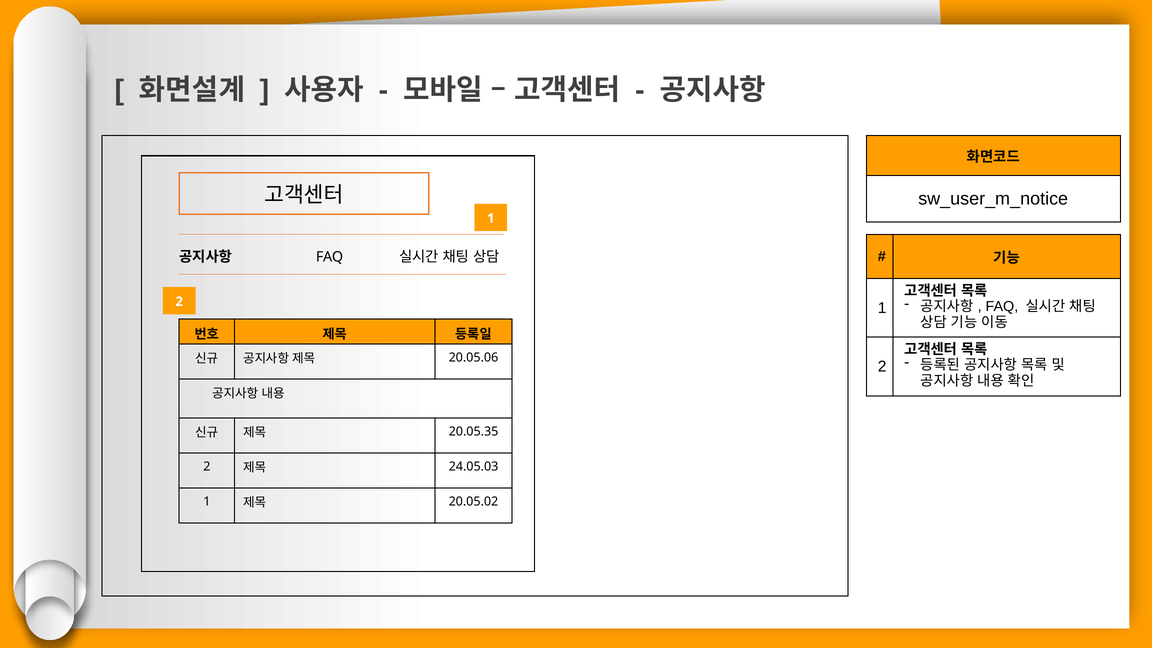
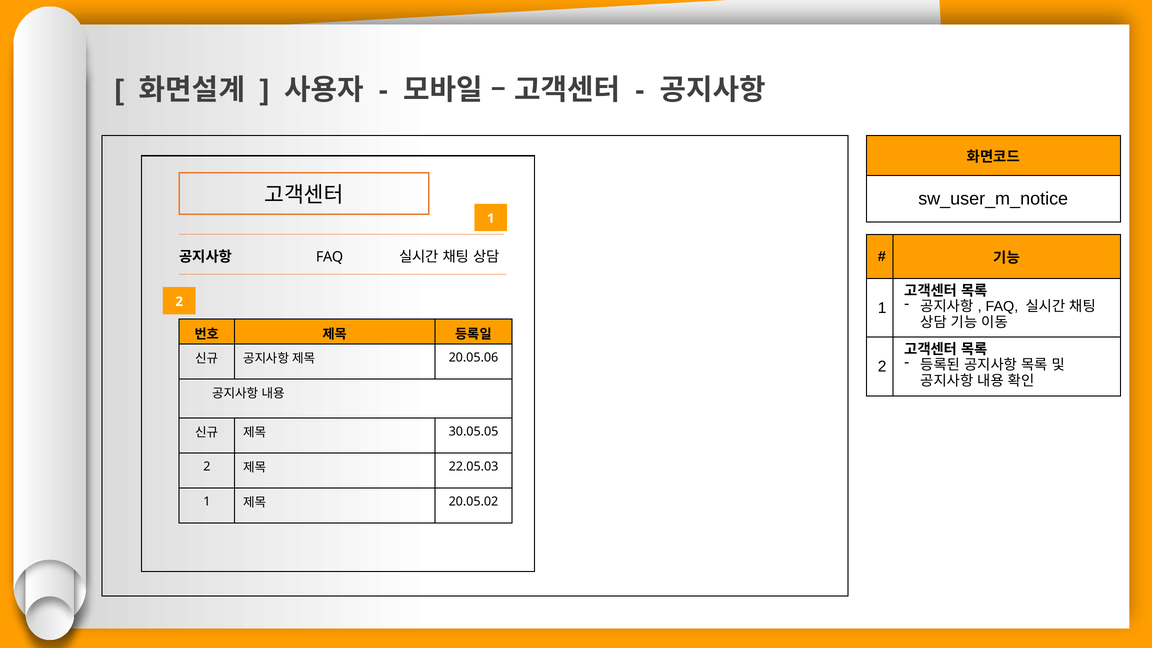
20.05.35: 20.05.35 -> 30.05.05 (474, 431)
24.05.03: 24.05.03 -> 22.05.03 (474, 467)
